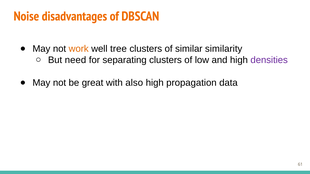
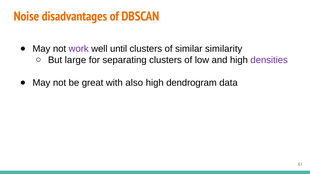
work colour: orange -> purple (79, 49)
tree: tree -> until (119, 49)
need: need -> large (75, 60)
propagation: propagation -> dendrogram (192, 83)
